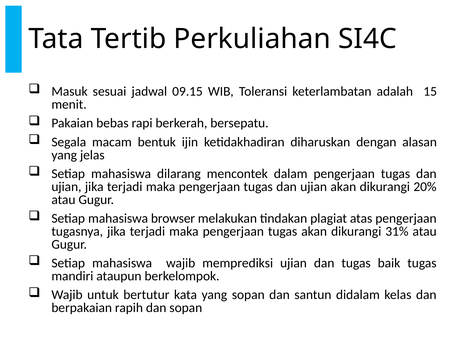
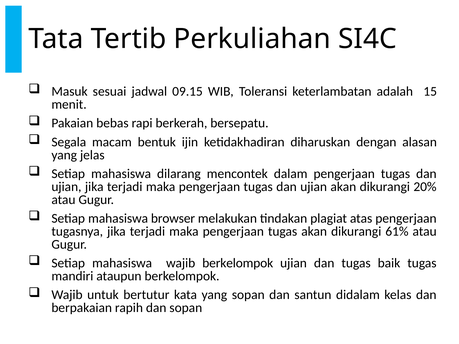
31%: 31% -> 61% (397, 232)
wajib memprediksi: memprediksi -> berkelompok (238, 263)
